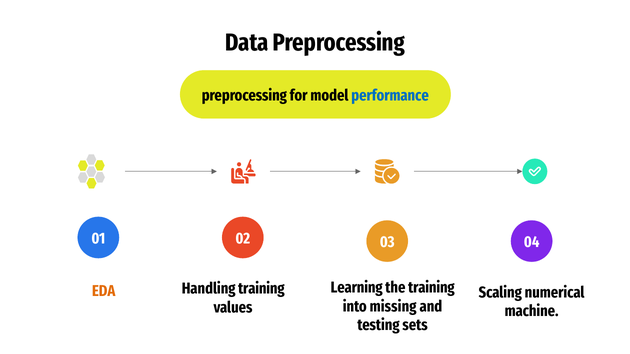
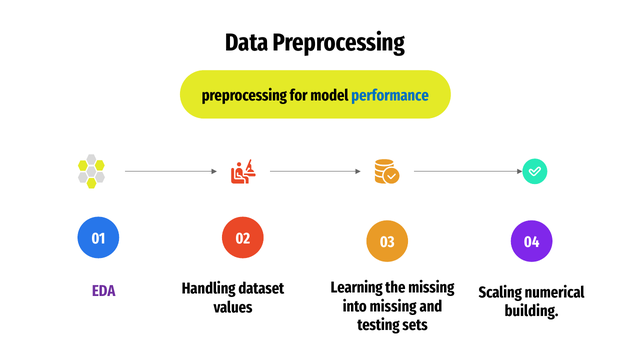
the training: training -> missing (431, 288)
Handling training: training -> dataset (261, 289)
EDA colour: orange -> purple (104, 291)
machine: machine -> building (532, 312)
